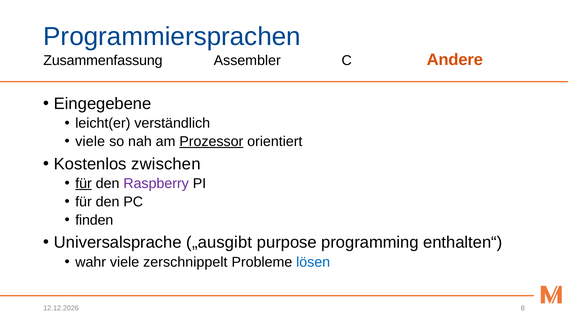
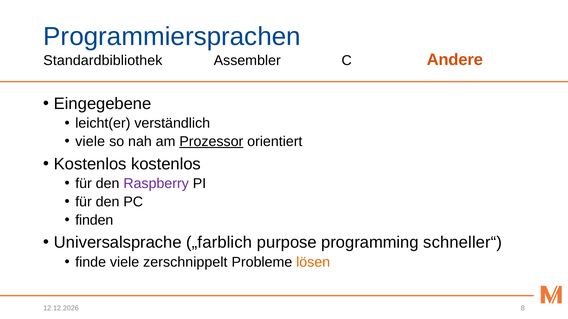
Zusammenfassung: Zusammenfassung -> Standardbibliothek (103, 61)
Kostenlos zwischen: zwischen -> kostenlos (166, 164)
für underline: present -> none (84, 184)
„ausgibt: „ausgibt -> „farblich (219, 243)
enthalten“: enthalten“ -> schneller“ (463, 243)
wahr: wahr -> finde (91, 262)
lösen colour: blue -> orange (313, 262)
